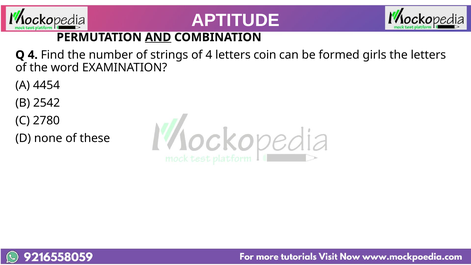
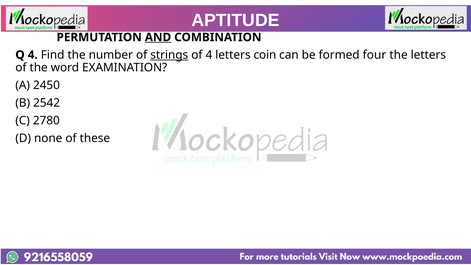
strings underline: none -> present (169, 55)
girls: girls -> four (374, 55)
4454: 4454 -> 2450 (46, 85)
